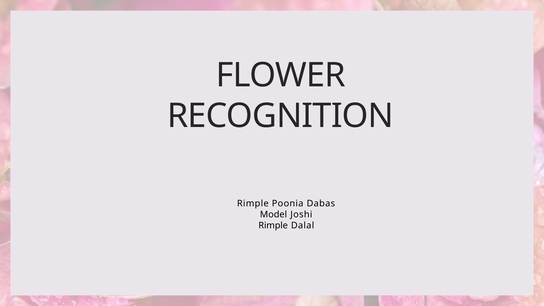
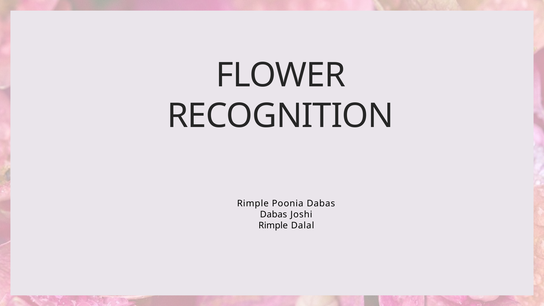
Model: Model -> Dabas (273, 214)
